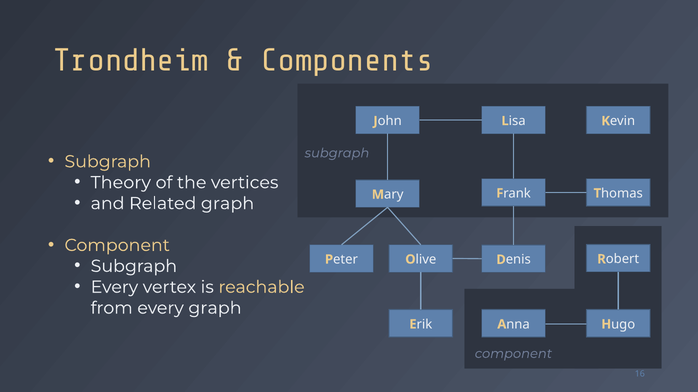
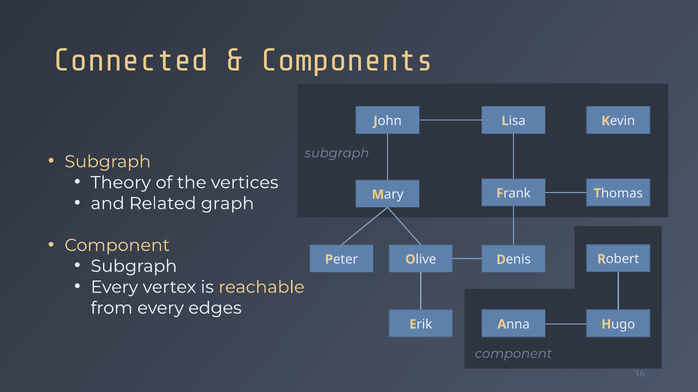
Trondheim: Trondheim -> Connected (131, 60)
every graph: graph -> edges (215, 308)
